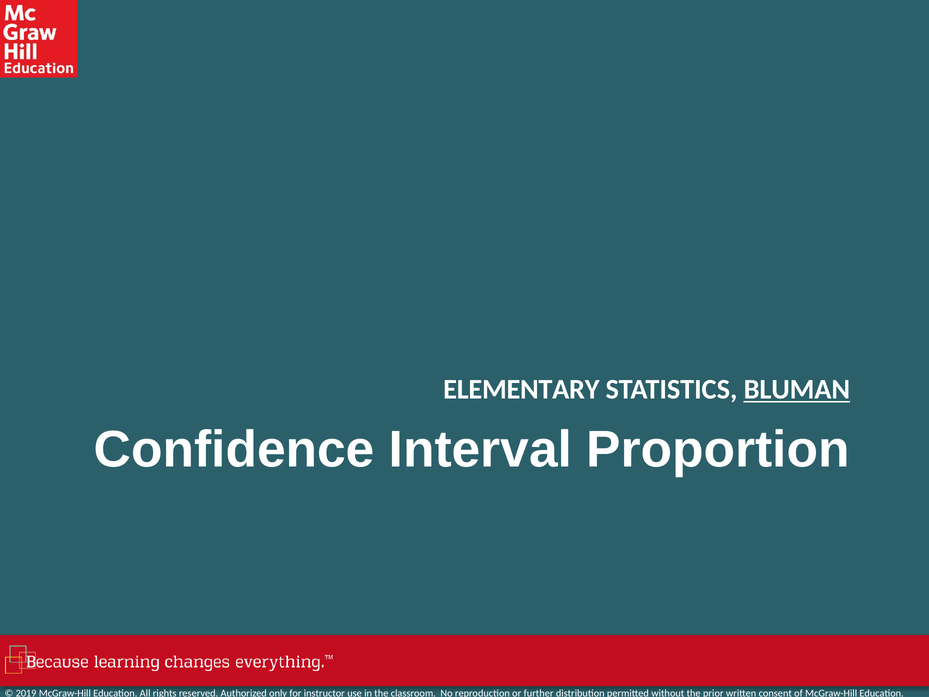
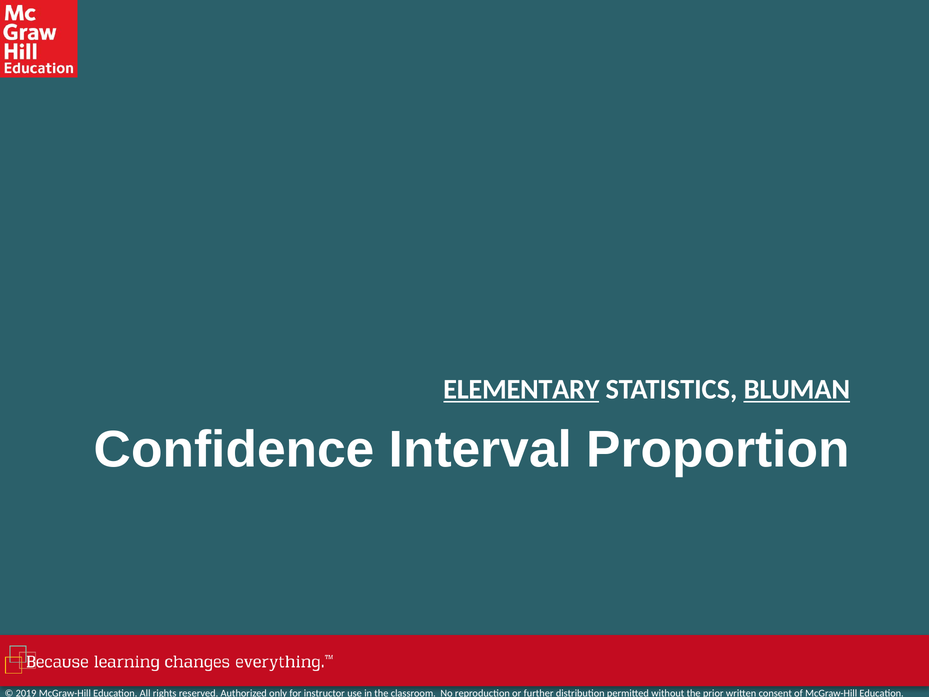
ELEMENTARY underline: none -> present (521, 389)
